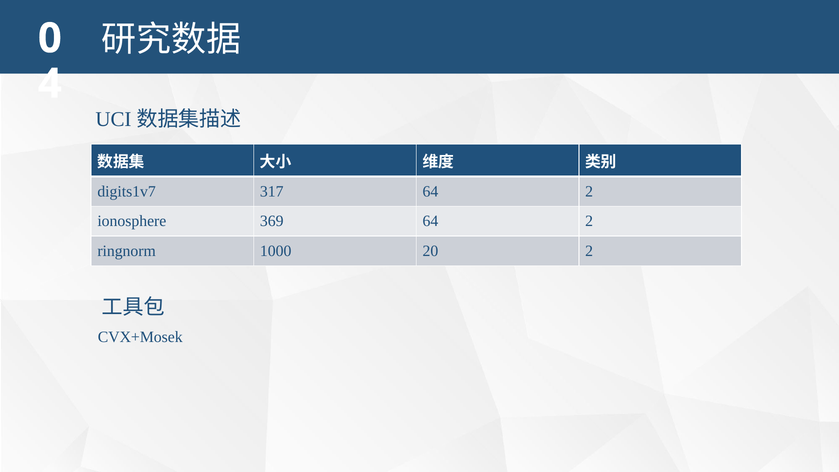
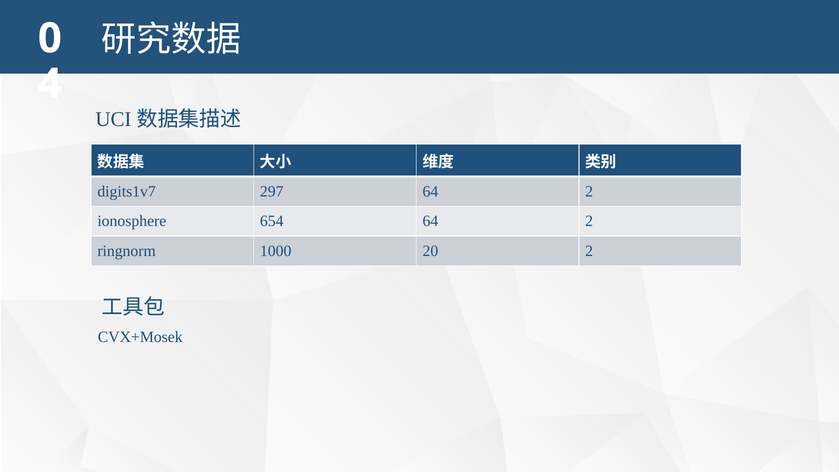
317: 317 -> 297 (272, 191)
369: 369 -> 654 (272, 221)
